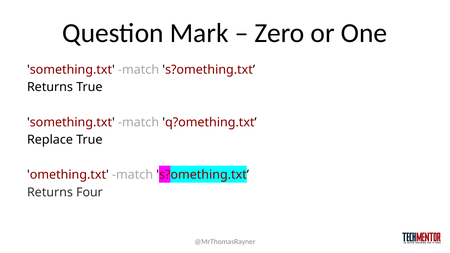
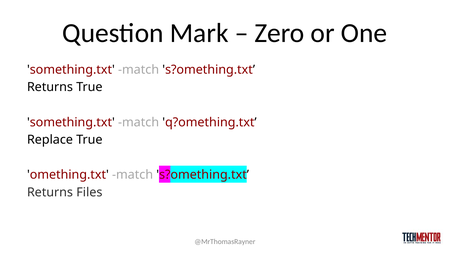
Four: Four -> Files (89, 192)
